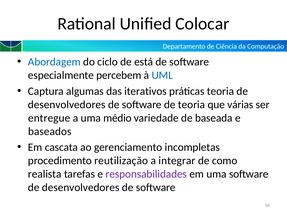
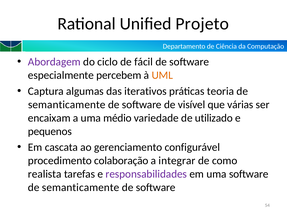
Colocar: Colocar -> Projeto (202, 24)
Abordagem colour: blue -> purple (54, 62)
está: está -> fácil (144, 62)
UML colour: blue -> orange (162, 75)
desenvolvedores: desenvolvedores -> semanticamente (67, 105)
de teoria: teoria -> visível (192, 105)
entregue: entregue -> encaixam (49, 118)
baseada: baseada -> utilizado (214, 118)
baseados: baseados -> pequenos (50, 131)
incompletas: incompletas -> configurável (192, 147)
reutilização: reutilização -> colaboração (121, 161)
desenvolvedores: desenvolvedores -> semanticamente (81, 188)
